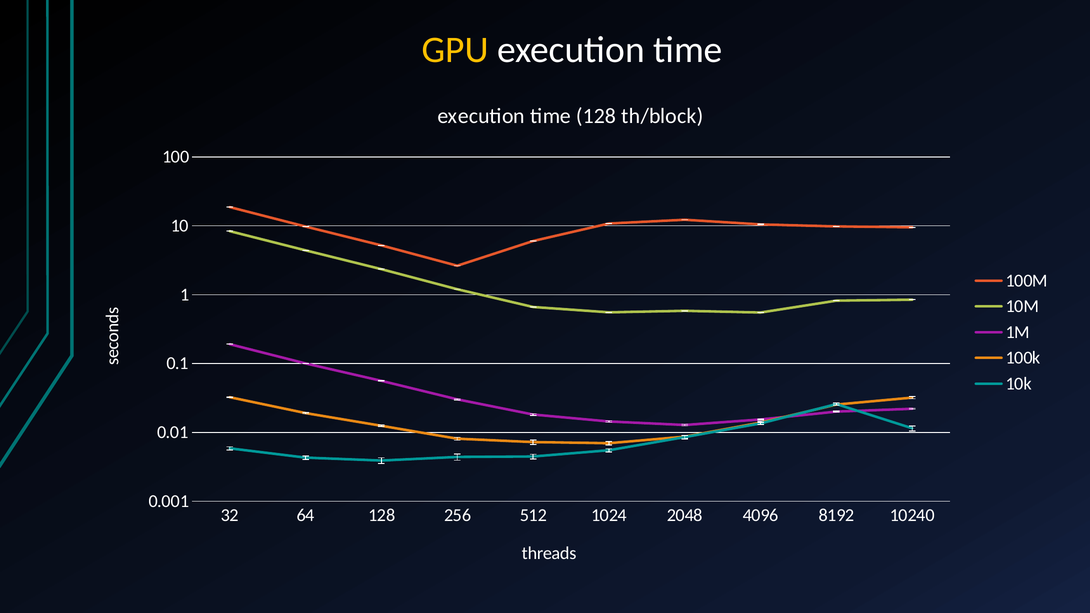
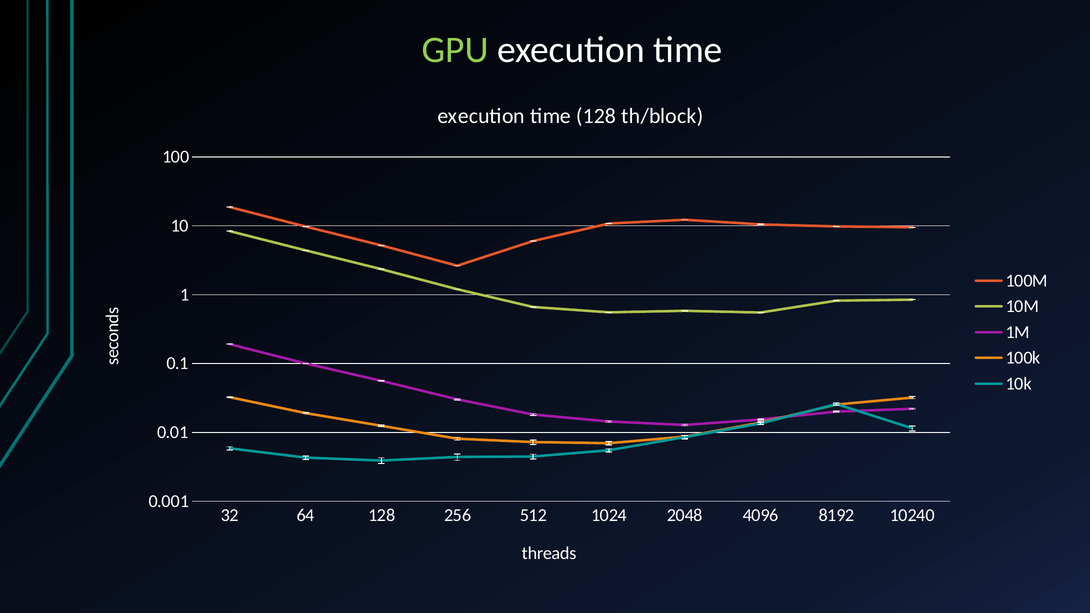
GPU colour: yellow -> light green (455, 50)
